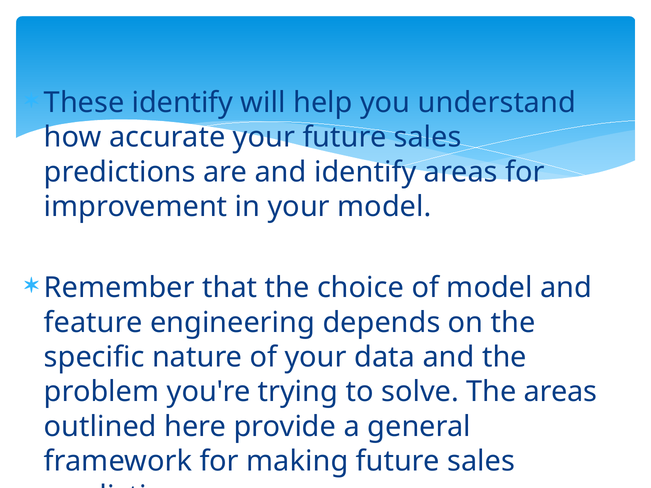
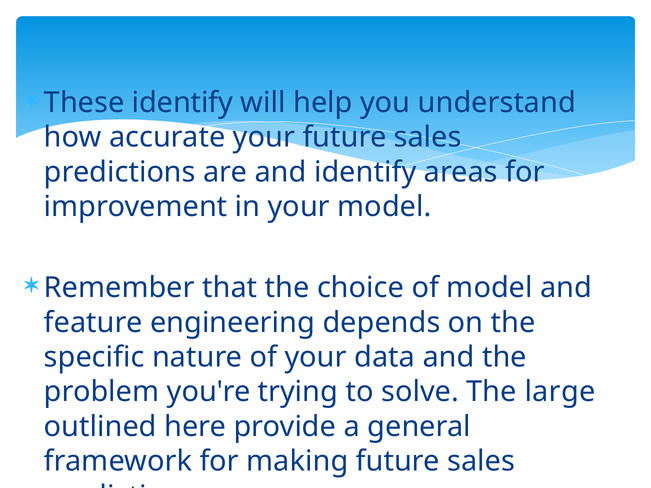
The areas: areas -> large (560, 392)
